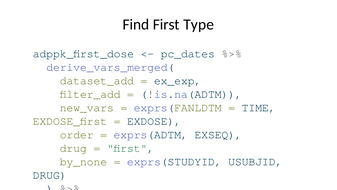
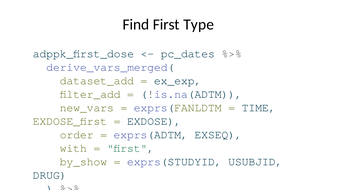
drug: drug -> with (73, 148)
by_none: by_none -> by_show (83, 161)
